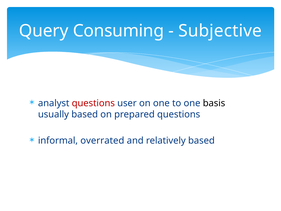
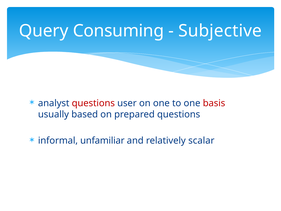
basis colour: black -> red (214, 103)
overrated: overrated -> unfamiliar (102, 140)
relatively based: based -> scalar (201, 140)
